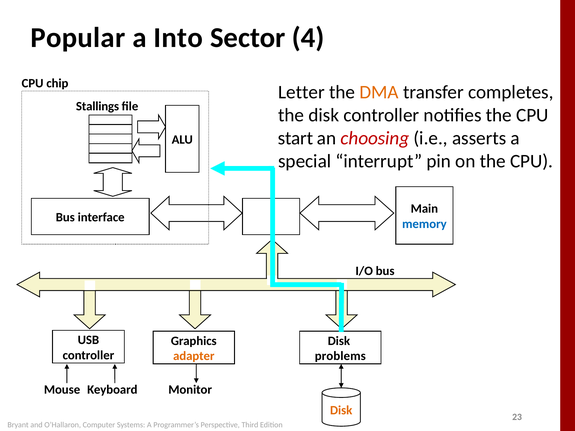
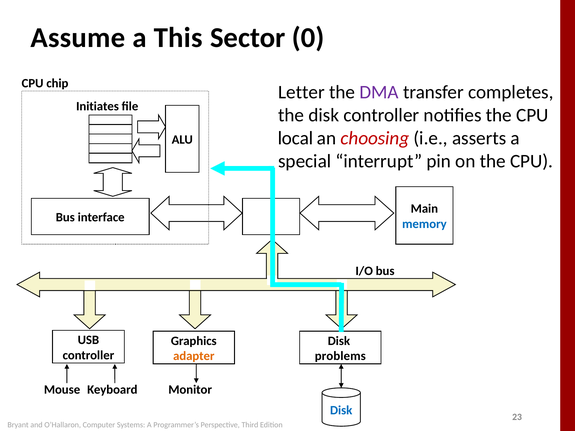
Popular: Popular -> Assume (78, 38)
Into: Into -> This (178, 38)
4: 4 -> 0 (308, 38)
DMA colour: orange -> purple (379, 92)
Stallings: Stallings -> Initiates (97, 106)
start: start -> local (295, 138)
Disk colour: orange -> blue (341, 411)
